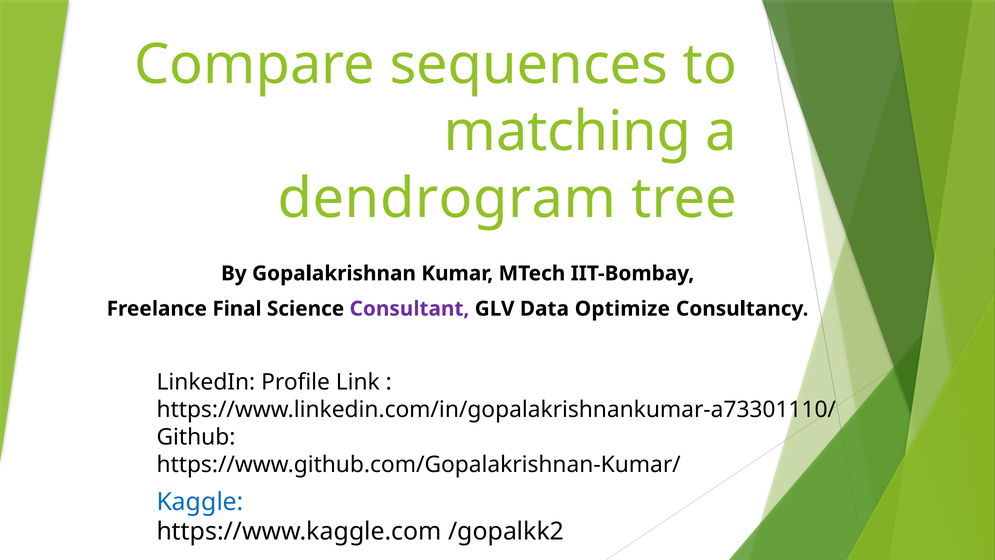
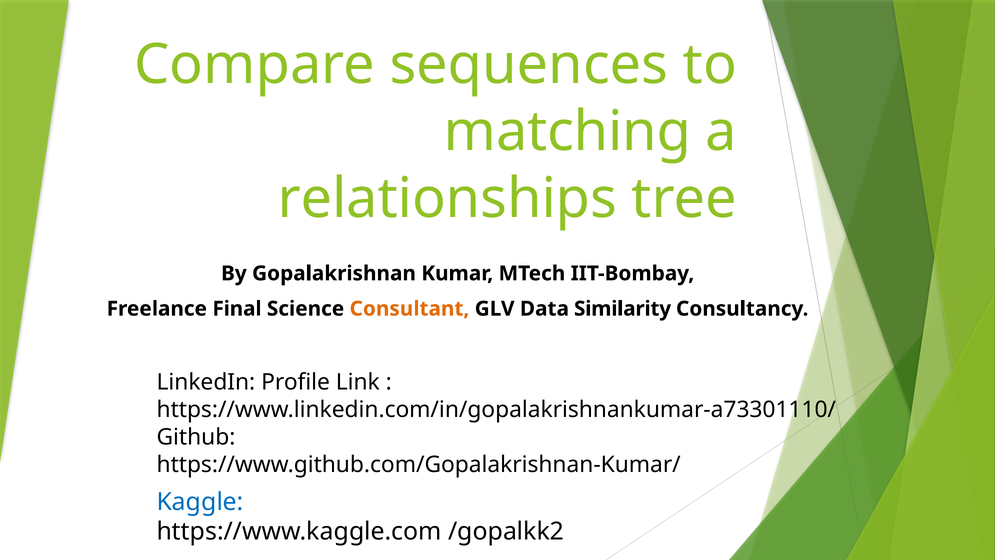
dendrogram: dendrogram -> relationships (447, 199)
Consultant colour: purple -> orange (409, 309)
Optimize: Optimize -> Similarity (623, 309)
